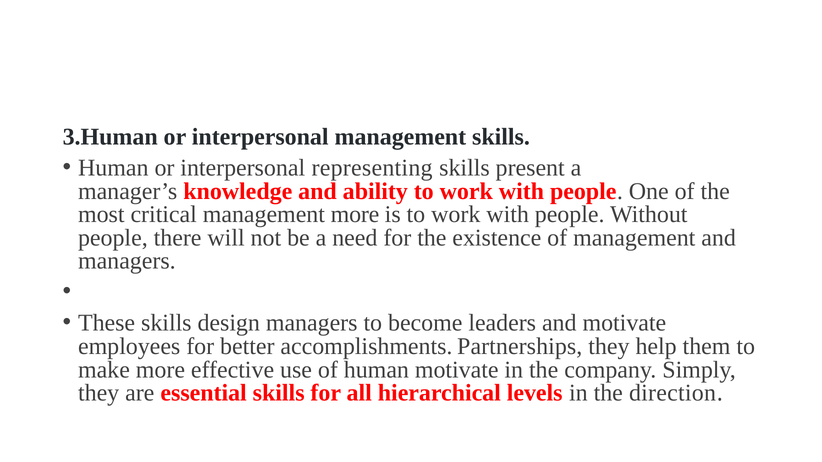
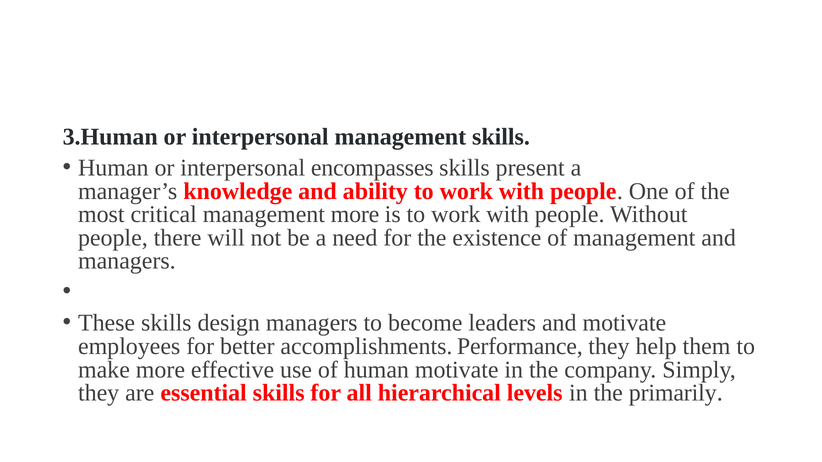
representing: representing -> encompasses (372, 168)
Partnerships: Partnerships -> Performance (520, 347)
direction: direction -> primarily (673, 393)
